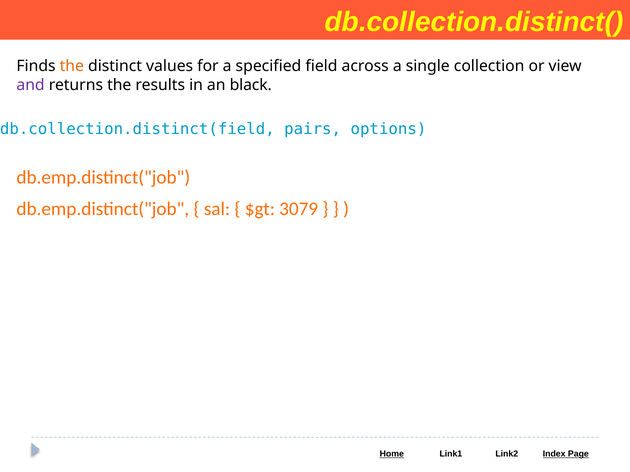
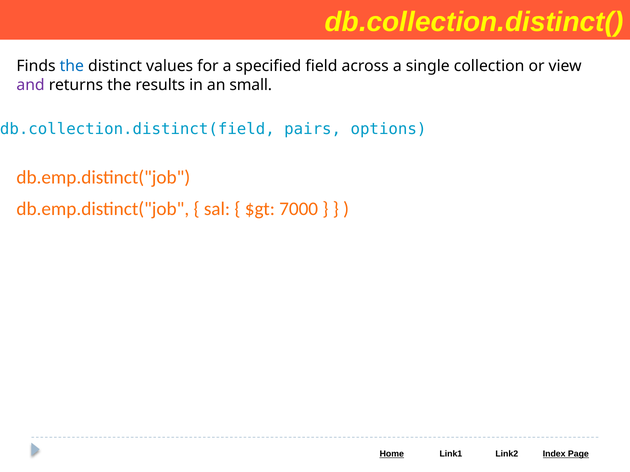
the colour: orange -> blue (72, 66)
black: black -> small (251, 85)
3079: 3079 -> 7000 (299, 209)
